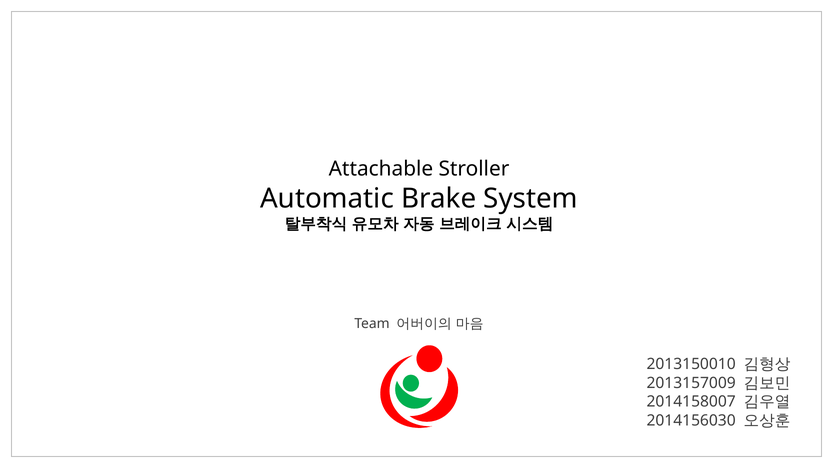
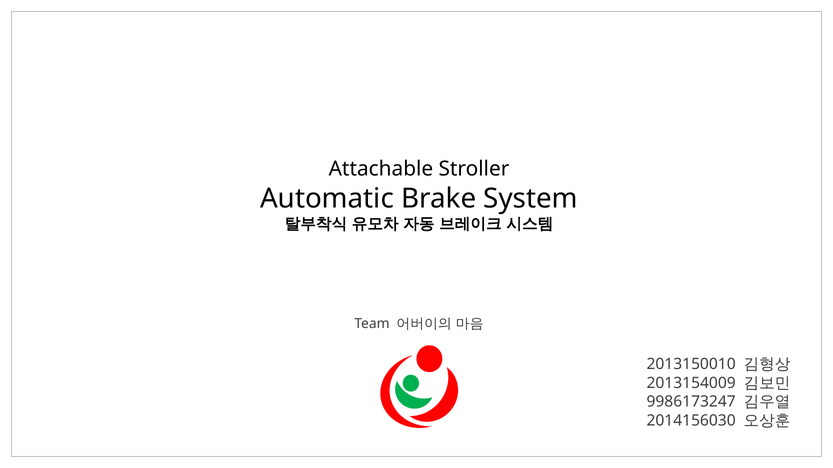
2013157009: 2013157009 -> 2013154009 (691, 383)
2014158007: 2014158007 -> 9986173247 (691, 402)
